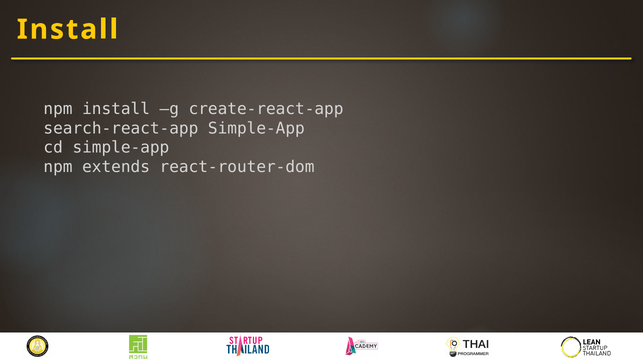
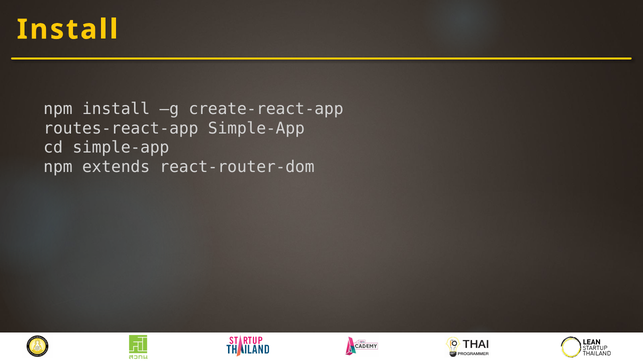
search-react-app: search-react-app -> routes-react-app (121, 128)
